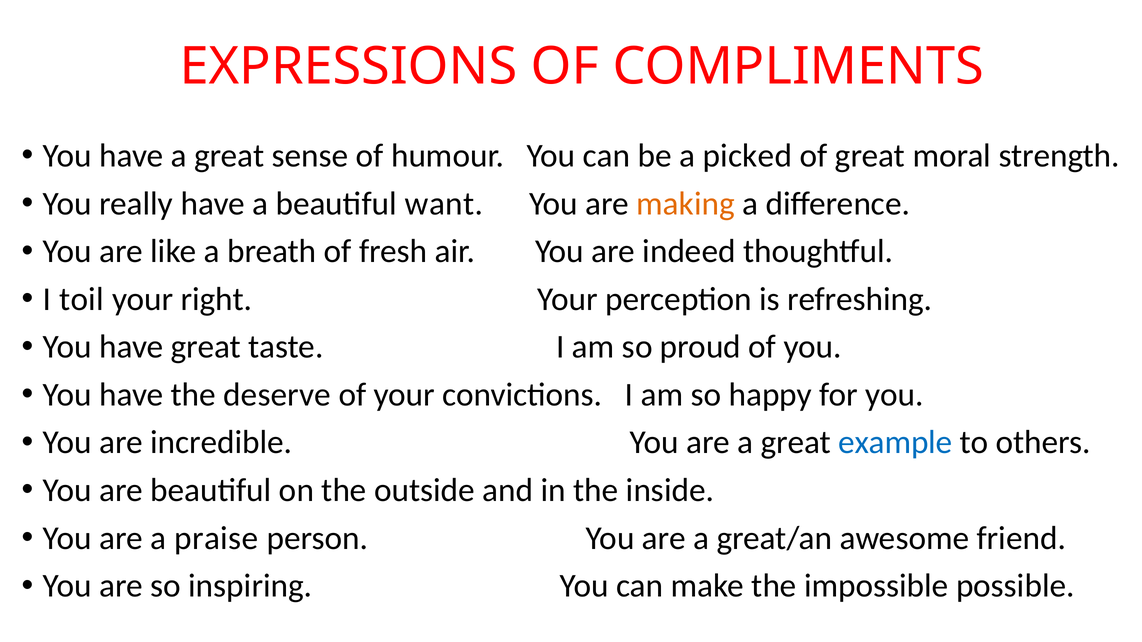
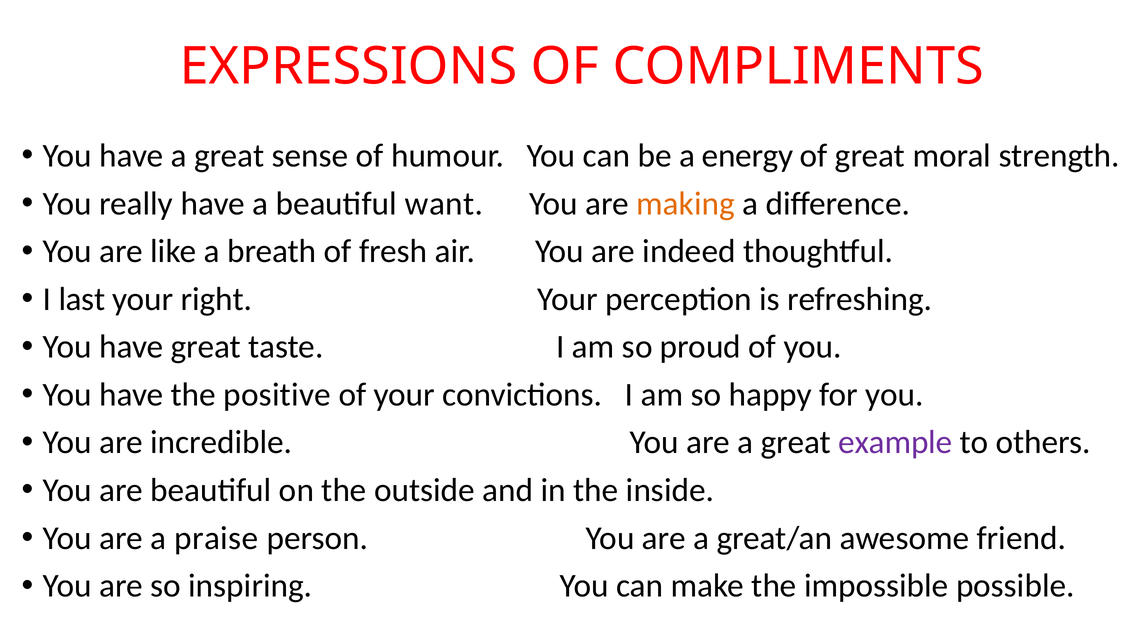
picked: picked -> energy (748, 156)
toil: toil -> last (82, 299)
deserve: deserve -> positive (277, 395)
example colour: blue -> purple (895, 443)
